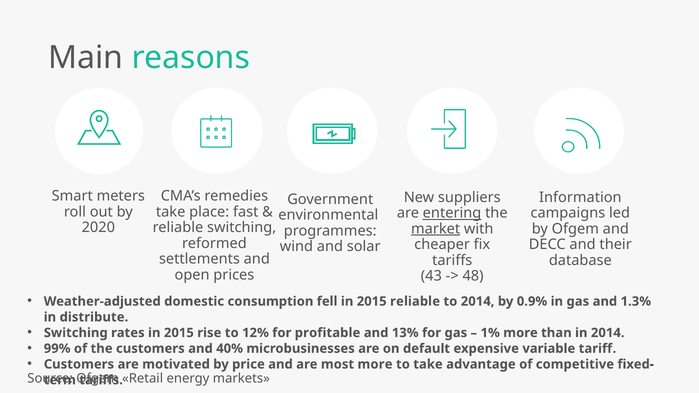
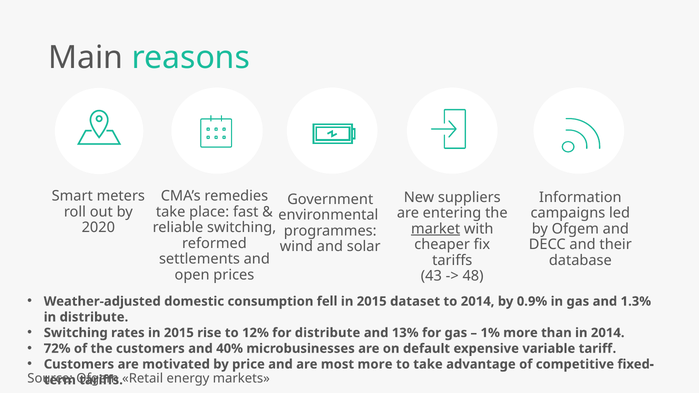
entering underline: present -> none (452, 213)
2015 reliable: reliable -> dataset (415, 301)
for profitable: profitable -> distribute (328, 333)
99%: 99% -> 72% (57, 349)
